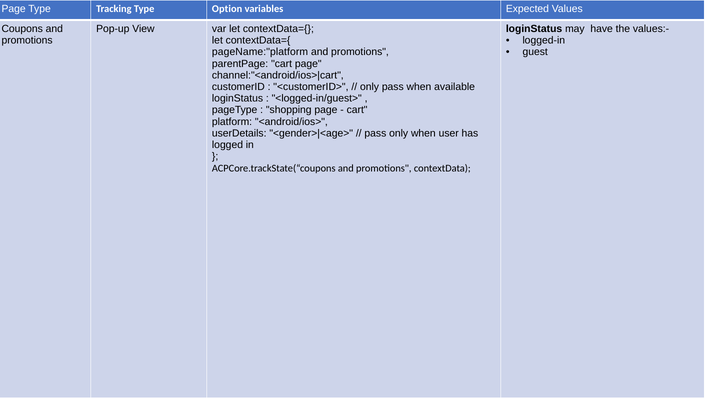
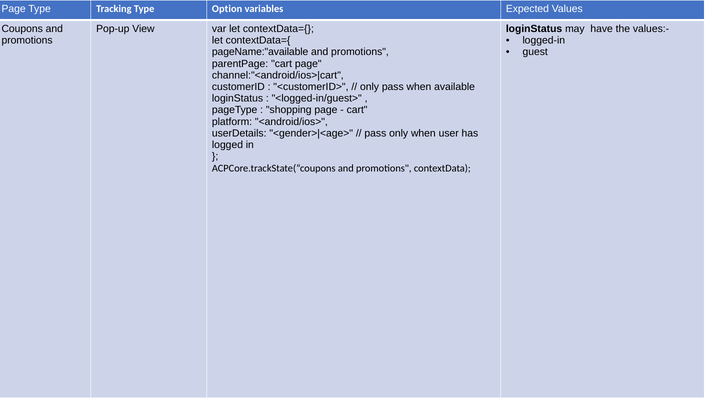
pageName:"platform: pageName:"platform -> pageName:"available (260, 52)
